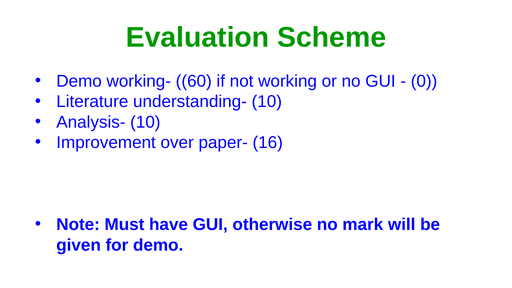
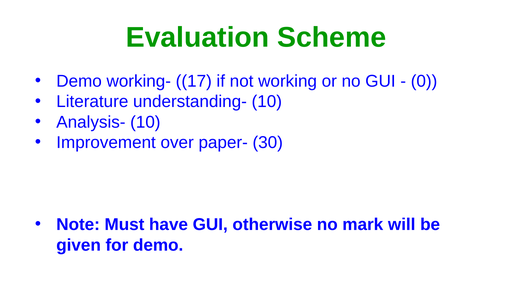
60: 60 -> 17 (194, 81)
16: 16 -> 30 (268, 143)
